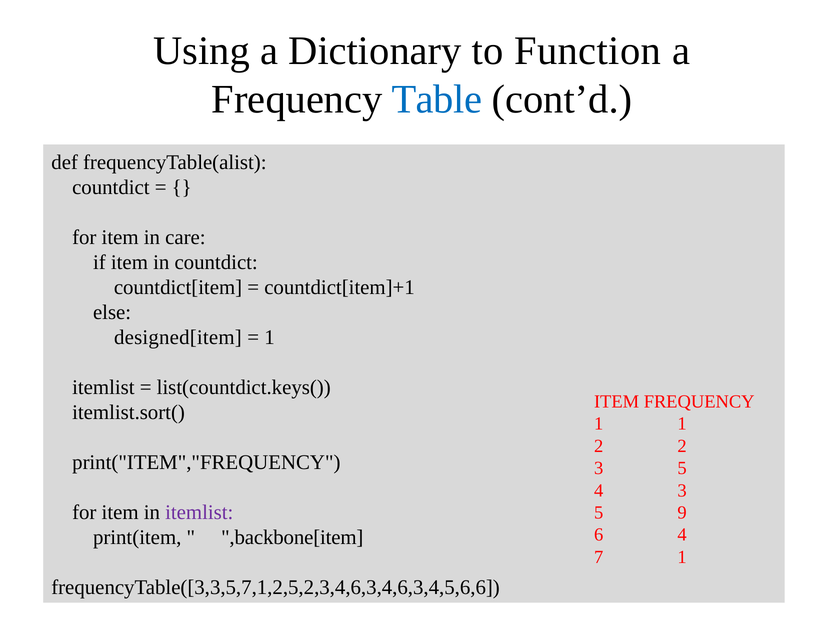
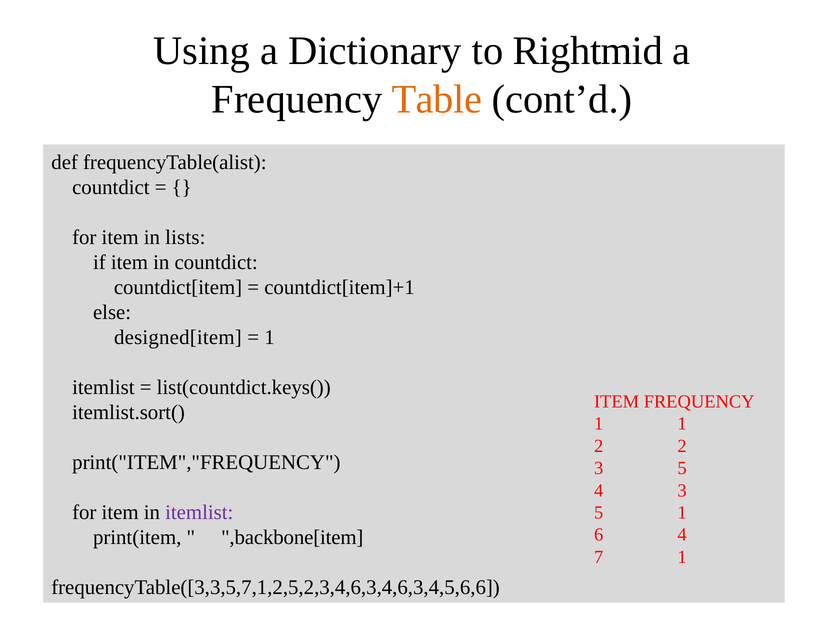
Function: Function -> Rightmid (588, 51)
Table colour: blue -> orange (437, 99)
care: care -> lists (185, 238)
5 9: 9 -> 1 (682, 513)
